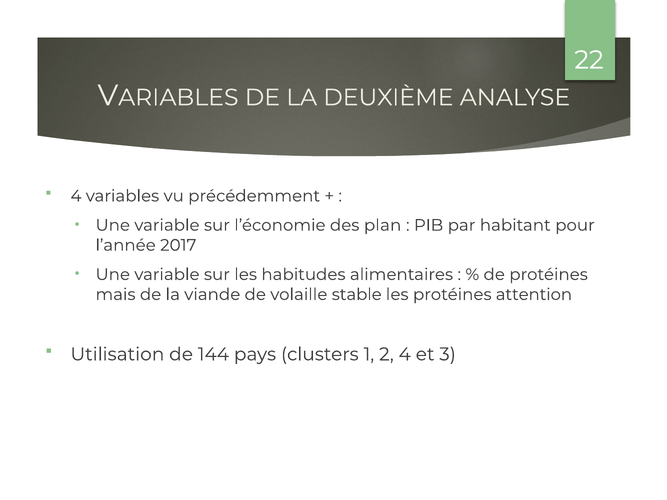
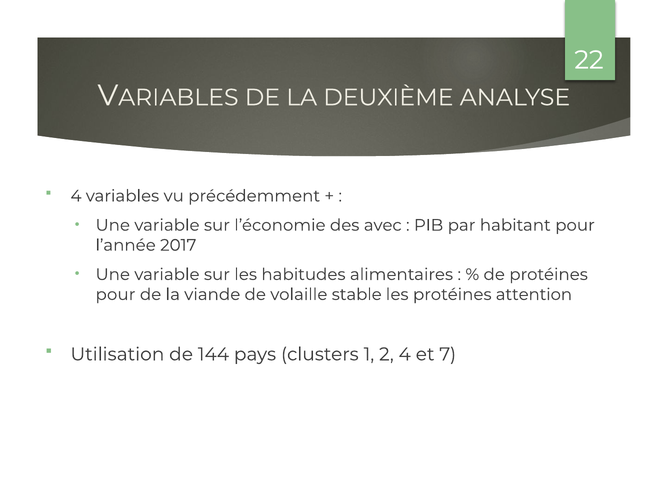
plan: plan -> avec (383, 225)
mais: mais -> pour (115, 295)
3: 3 -> 7 (448, 354)
